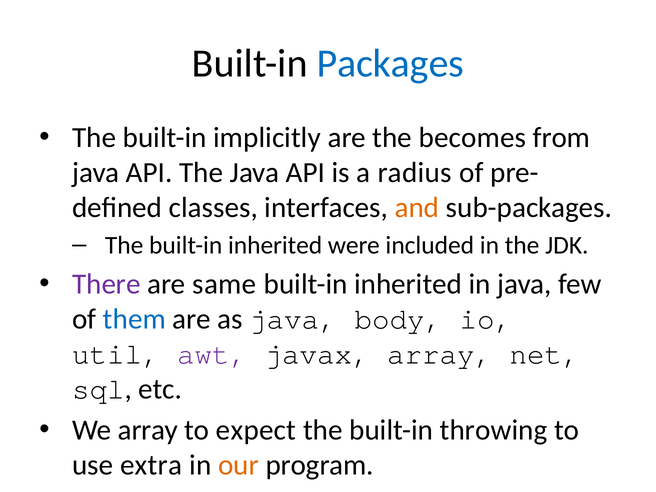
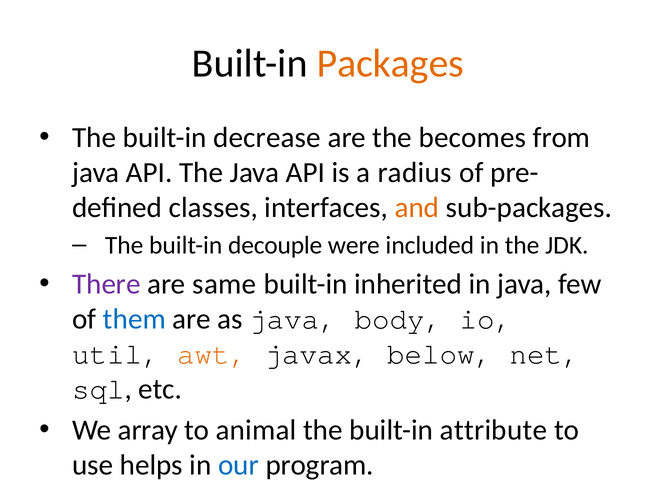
Packages colour: blue -> orange (390, 64)
implicitly: implicitly -> decrease (267, 138)
The built-in inherited: inherited -> decouple (275, 245)
awt colour: purple -> orange (212, 354)
javax array: array -> below (440, 354)
expect: expect -> animal (256, 430)
throwing: throwing -> attribute (493, 430)
extra: extra -> helps (151, 465)
our colour: orange -> blue (239, 465)
